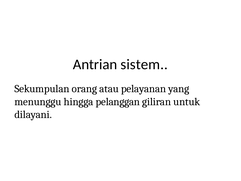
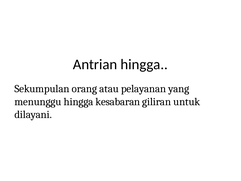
Antrian sistem: sistem -> hingga (144, 64)
pelanggan: pelanggan -> kesabaran (118, 102)
